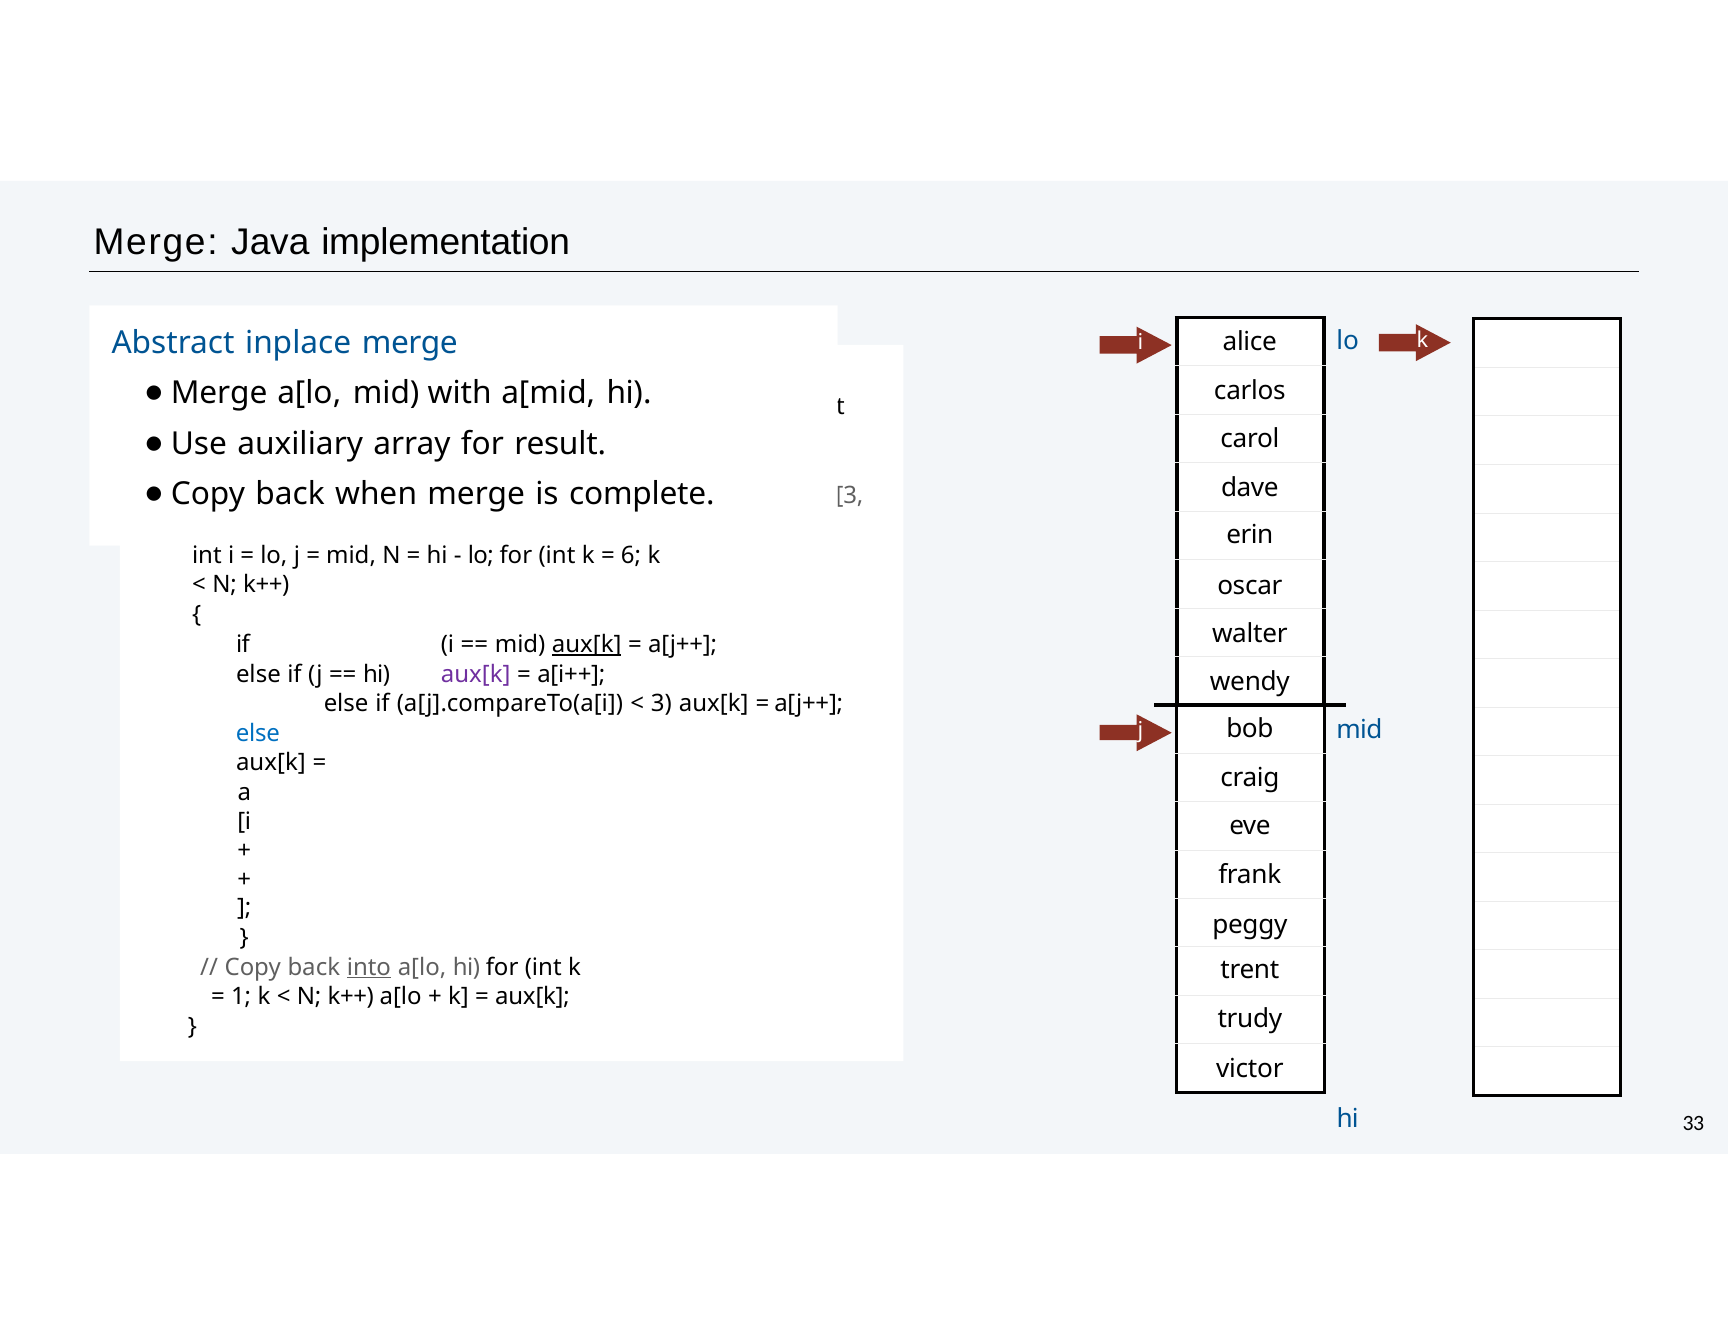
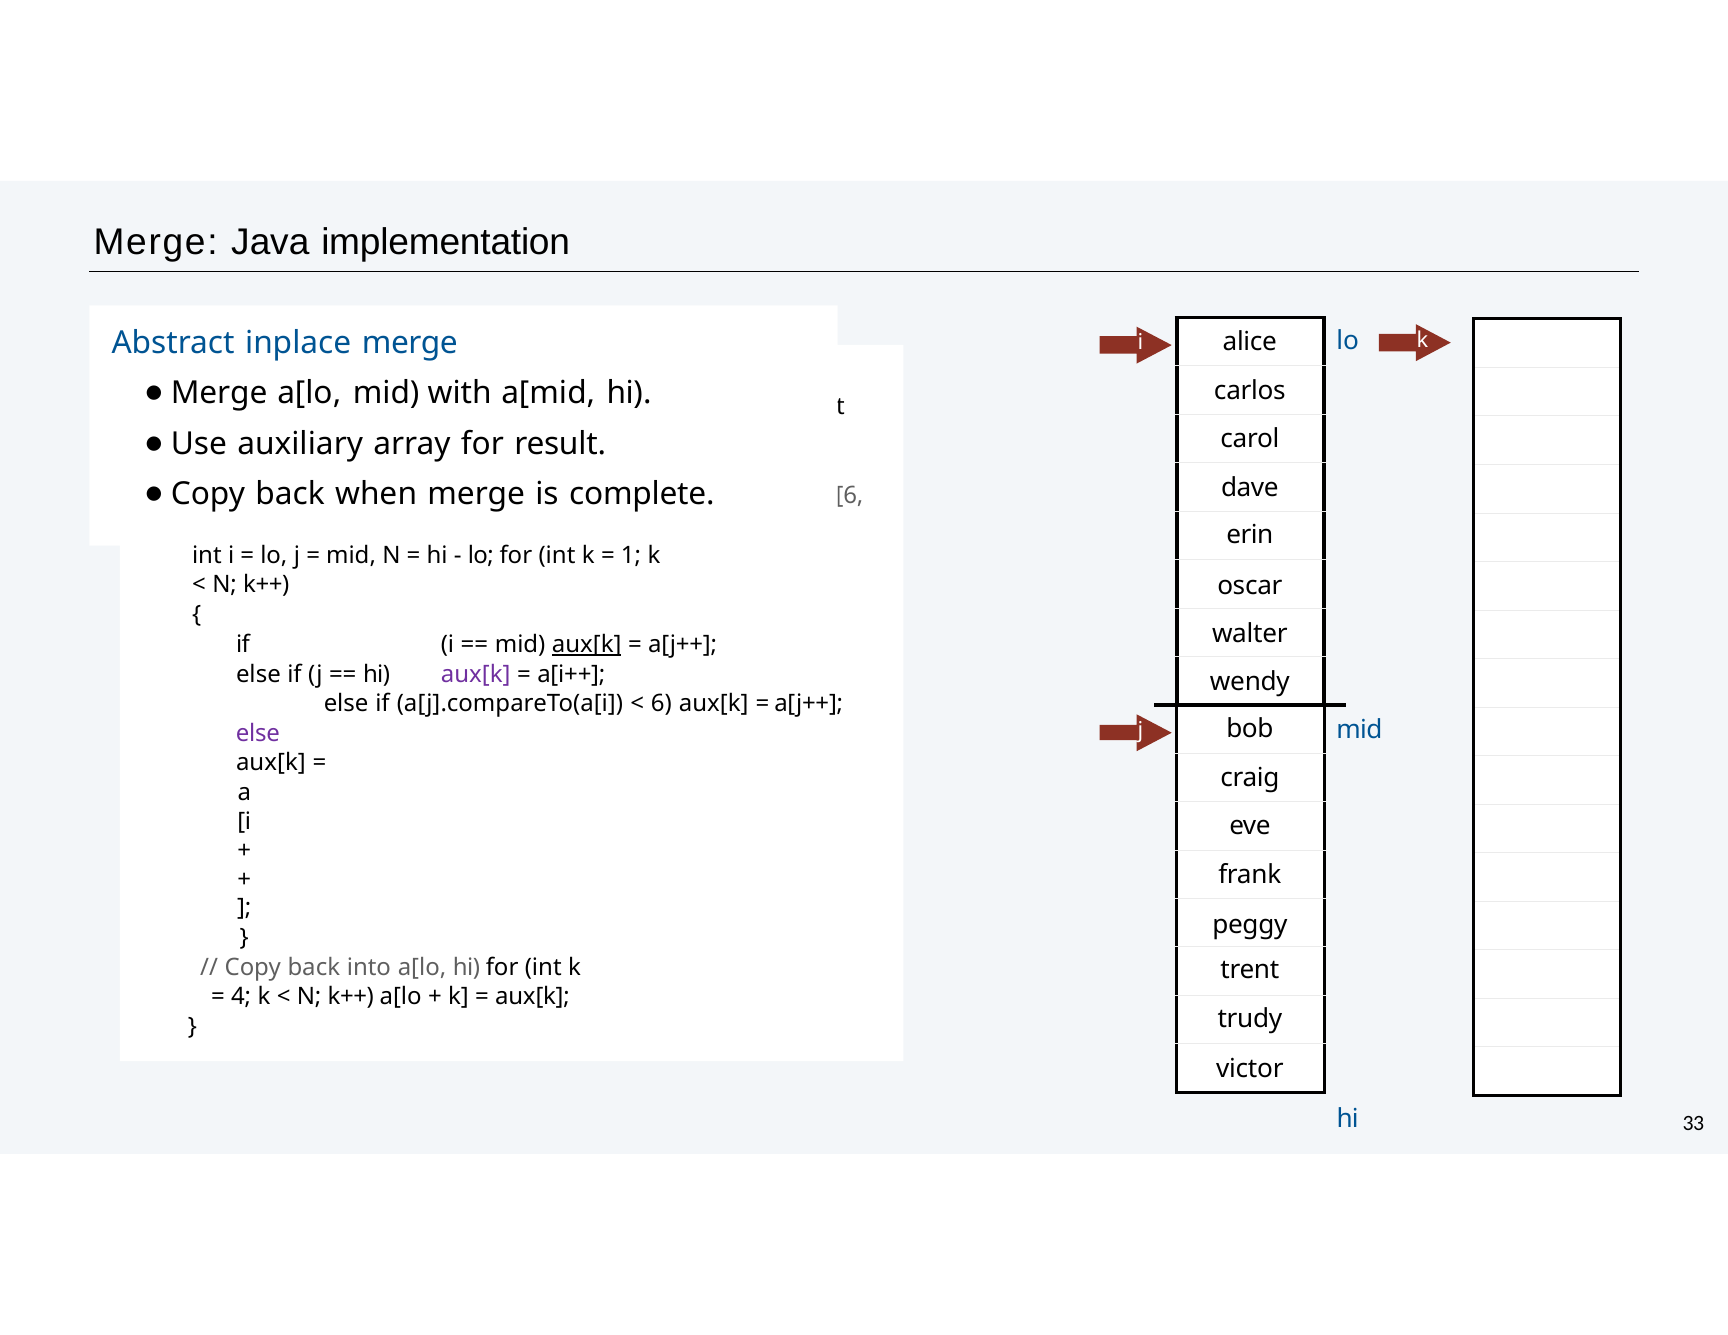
3: 3 -> 6 (849, 496)
6: 6 -> 1 (631, 555)
3: 3 -> 6 (661, 704)
else colour: blue -> purple (258, 734)
into underline: present -> none (369, 968)
1: 1 -> 4 (241, 997)
